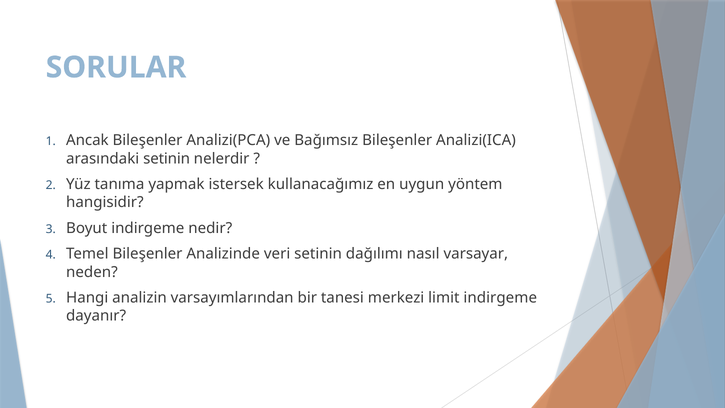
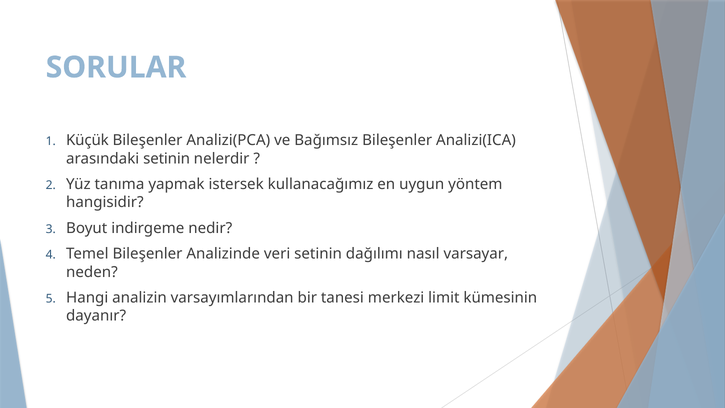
Ancak: Ancak -> Küçük (87, 140)
limit indirgeme: indirgeme -> kümesinin (500, 298)
